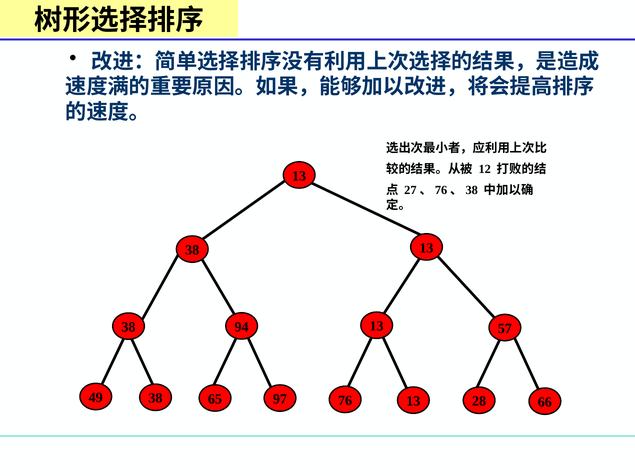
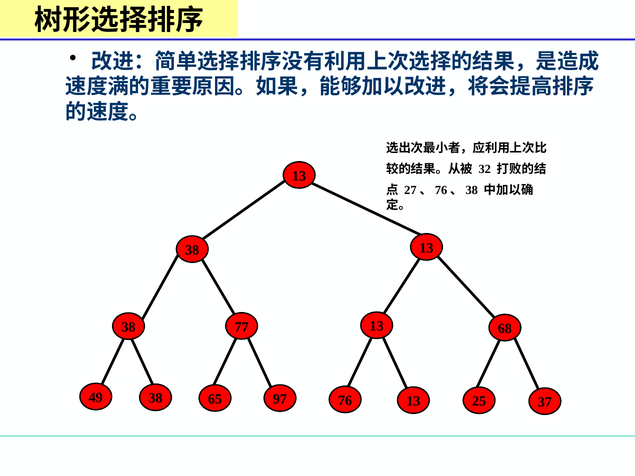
12: 12 -> 32 (485, 169)
94: 94 -> 77 (242, 327)
57: 57 -> 68 (505, 329)
66: 66 -> 37 (545, 402)
28: 28 -> 25 (479, 401)
